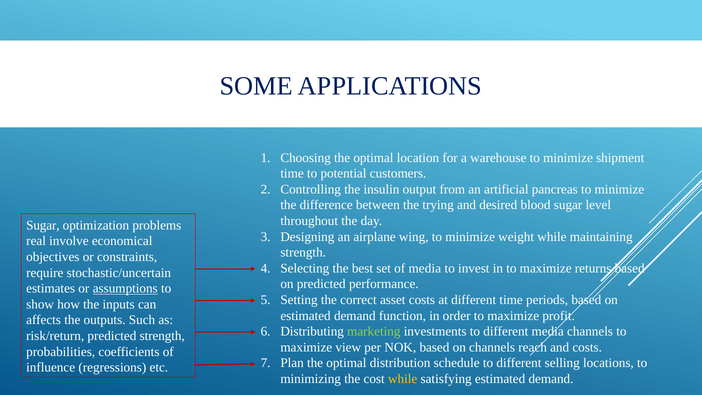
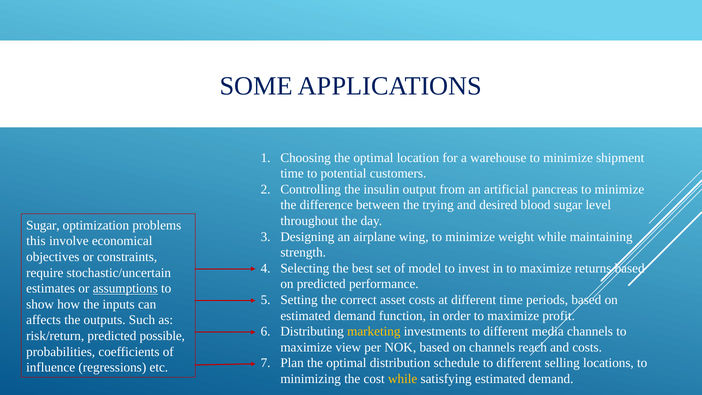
real: real -> this (36, 241)
of media: media -> model (425, 268)
marketing colour: light green -> yellow (374, 331)
predicted strength: strength -> possible (162, 336)
